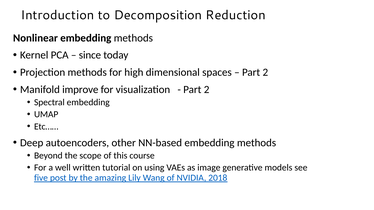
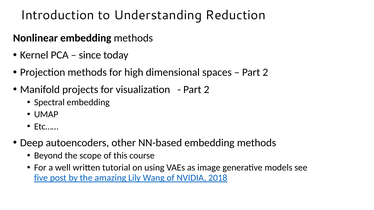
Decomposition: Decomposition -> Understanding (158, 15)
improve: improve -> projects (80, 90)
